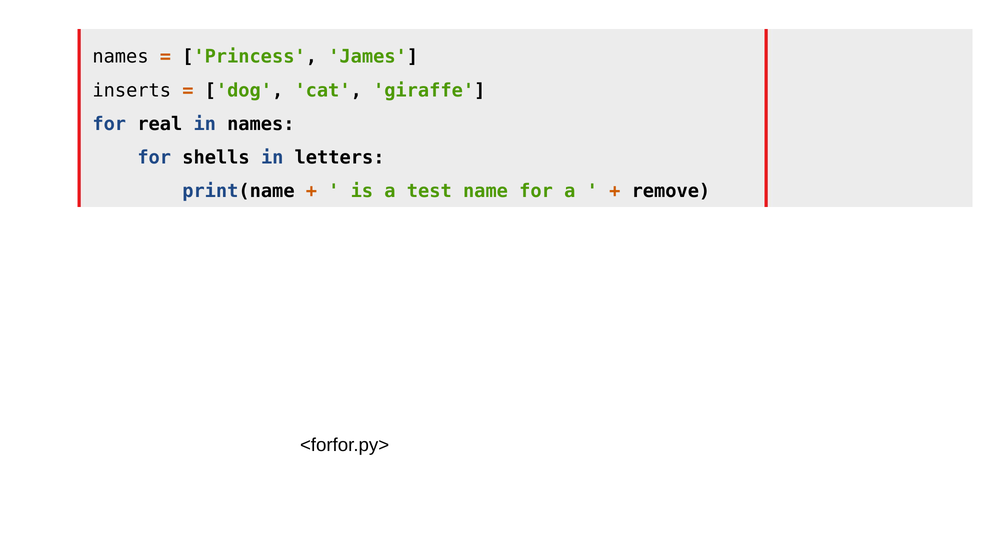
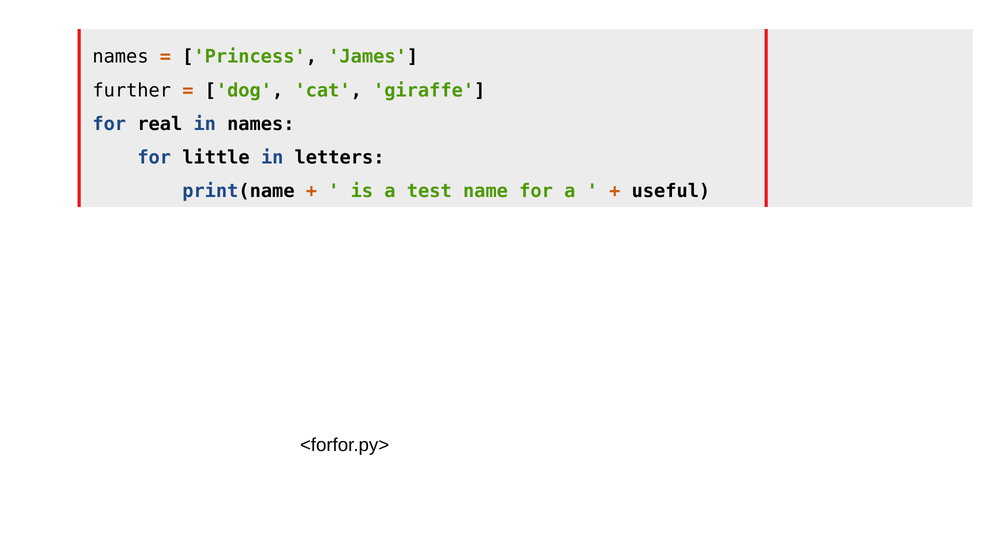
inserts: inserts -> further (132, 90)
shells: shells -> little (216, 158)
remove: remove -> useful (671, 191)
